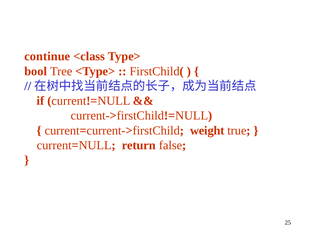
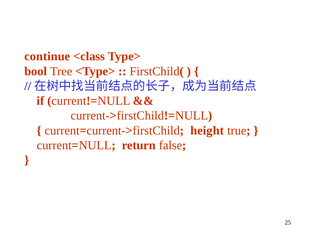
weight: weight -> height (207, 131)
